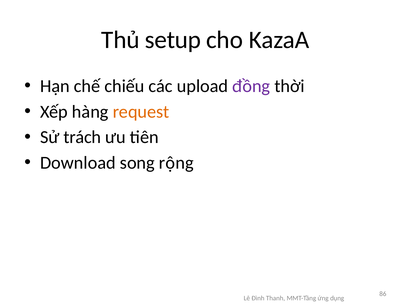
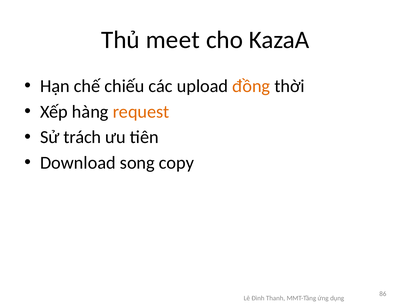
setup: setup -> meet (173, 40)
đồng colour: purple -> orange (251, 86)
rộng: rộng -> copy (176, 163)
